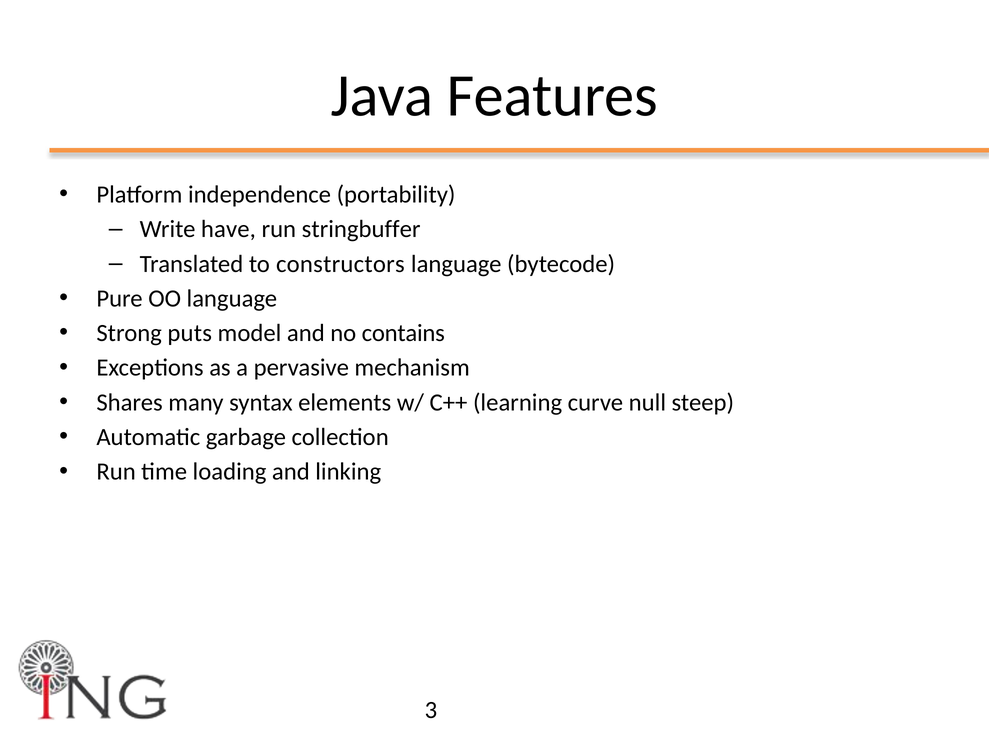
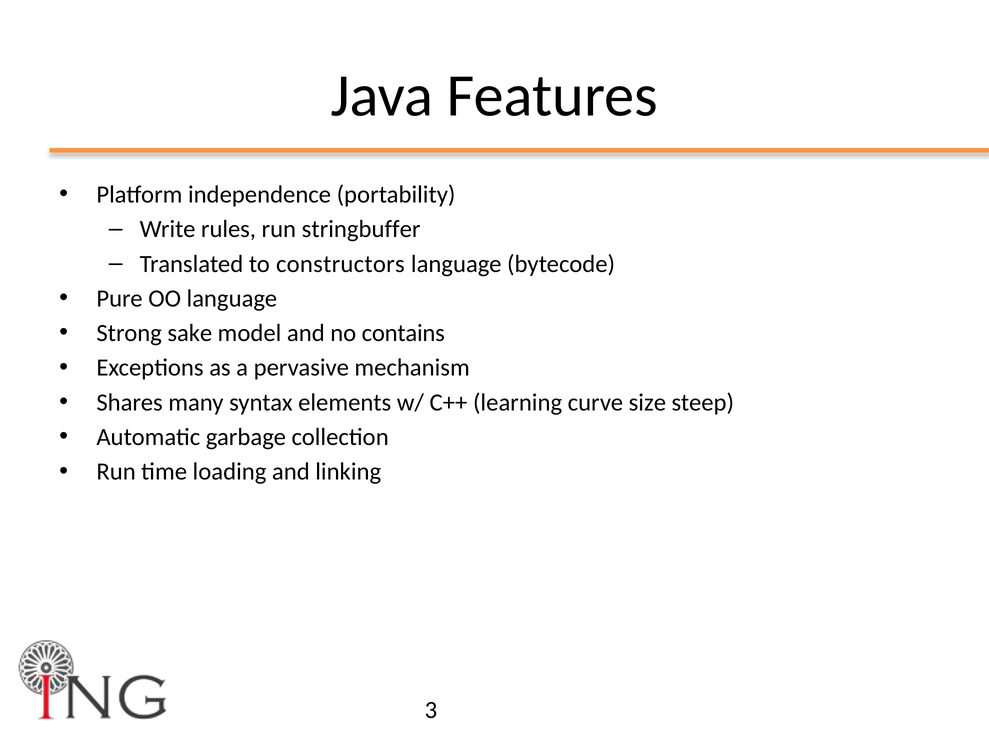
have: have -> rules (228, 229)
puts: puts -> sake (190, 333)
null: null -> size (647, 402)
